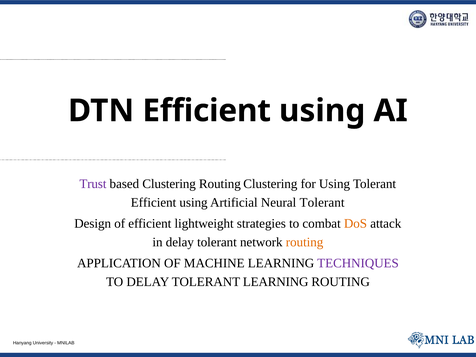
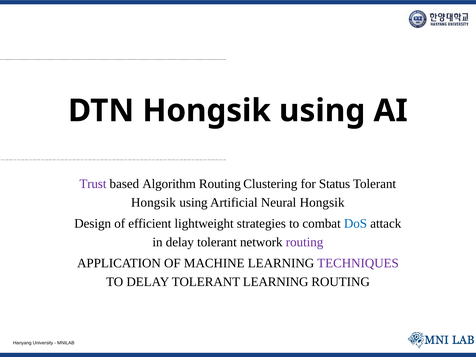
DTN Efficient: Efficient -> Hongsik (207, 111)
based Clustering: Clustering -> Algorithm (169, 184)
for Using: Using -> Status (335, 184)
Efficient: Efficient -> Hongsik (153, 203)
Neural Tolerant: Tolerant -> Hongsik (322, 203)
DoS colour: orange -> blue (355, 224)
routing colour: orange -> purple (305, 242)
